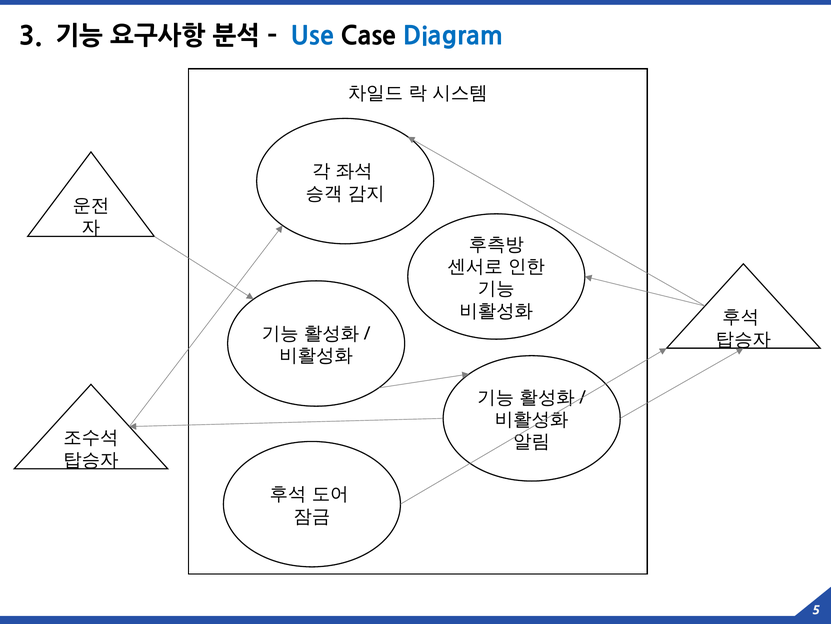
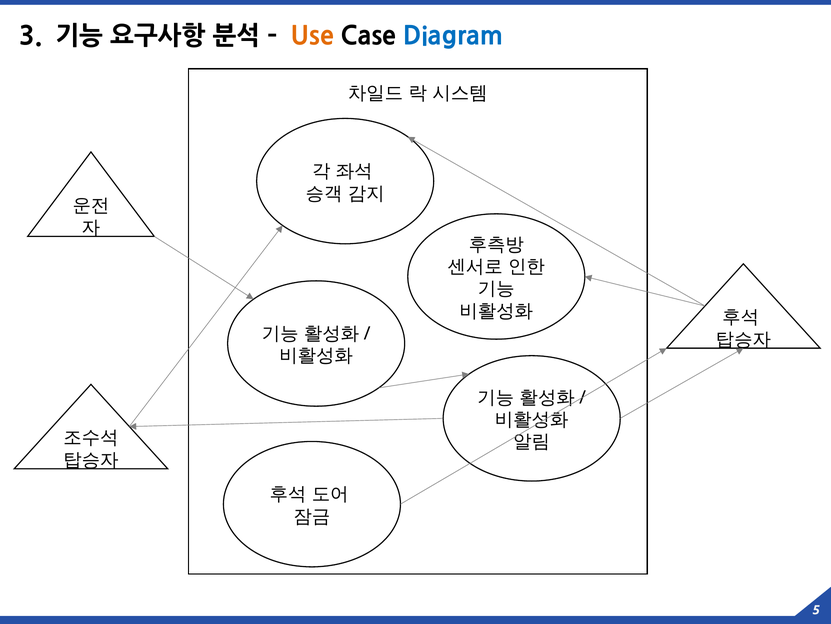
Use colour: blue -> orange (312, 36)
